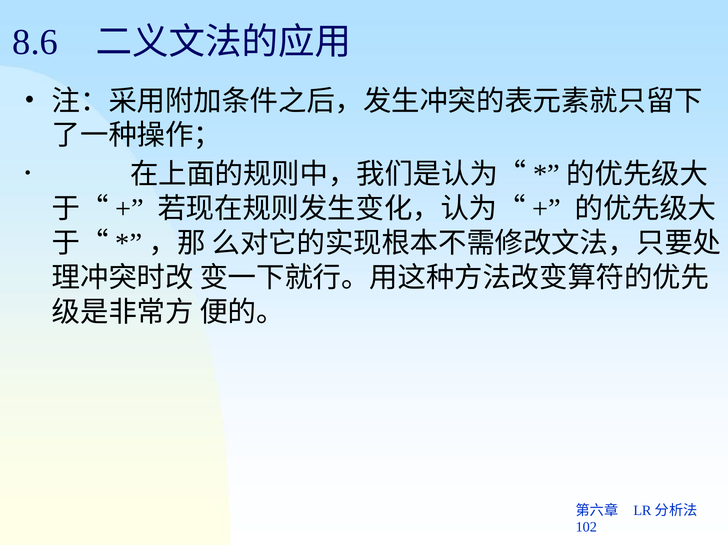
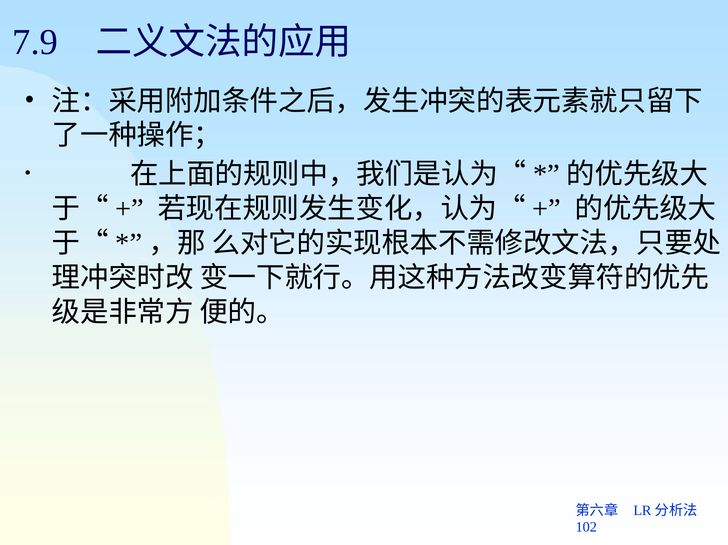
8.6: 8.6 -> 7.9 (35, 42)
